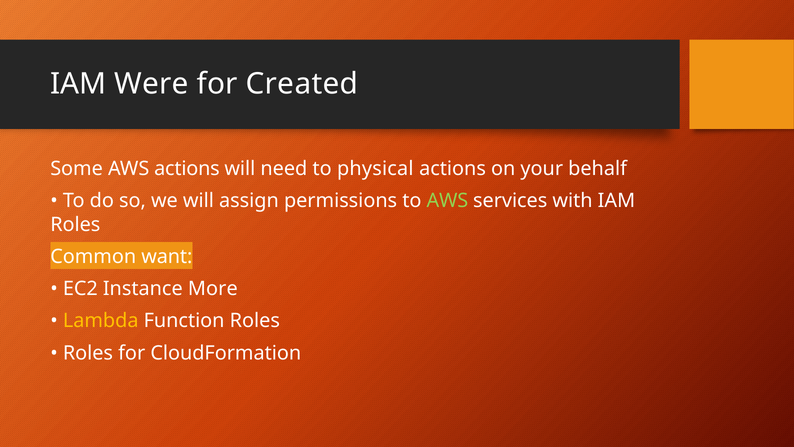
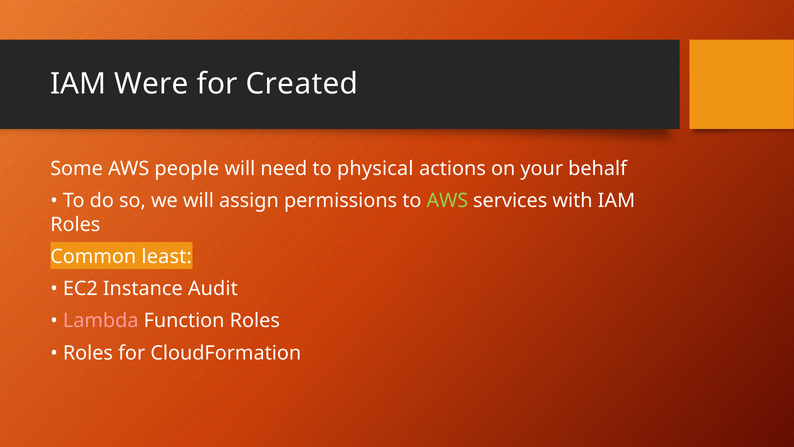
AWS actions: actions -> people (187, 168)
want: want -> least (167, 256)
More: More -> Audit (213, 289)
Lambda colour: yellow -> pink (101, 321)
